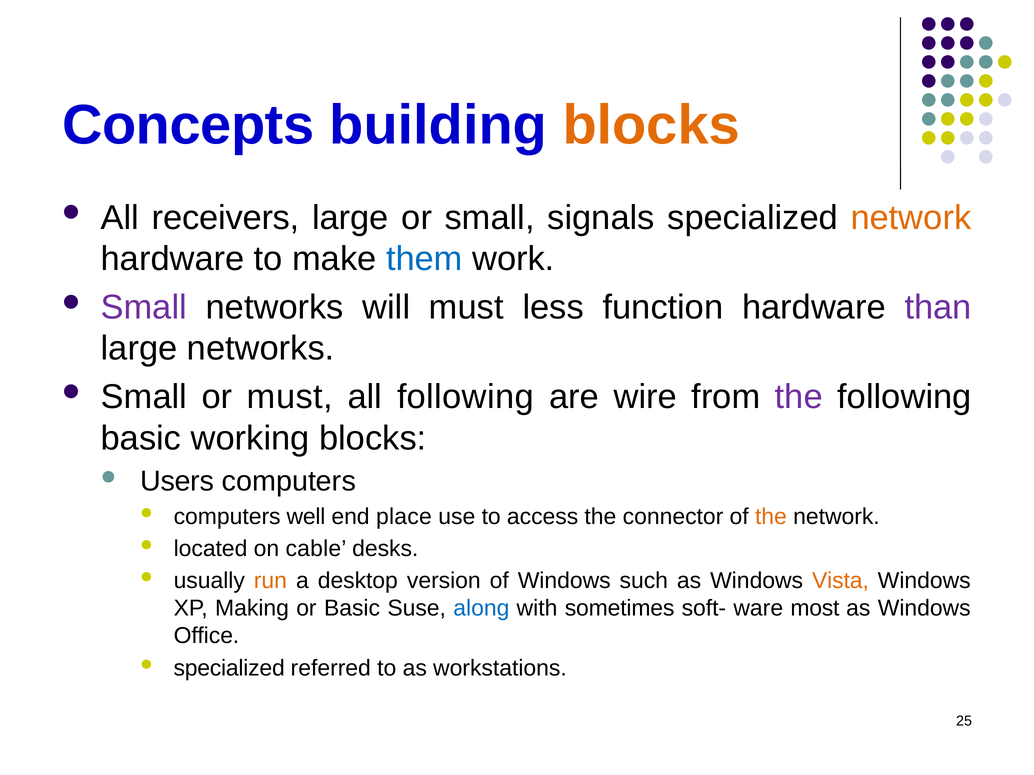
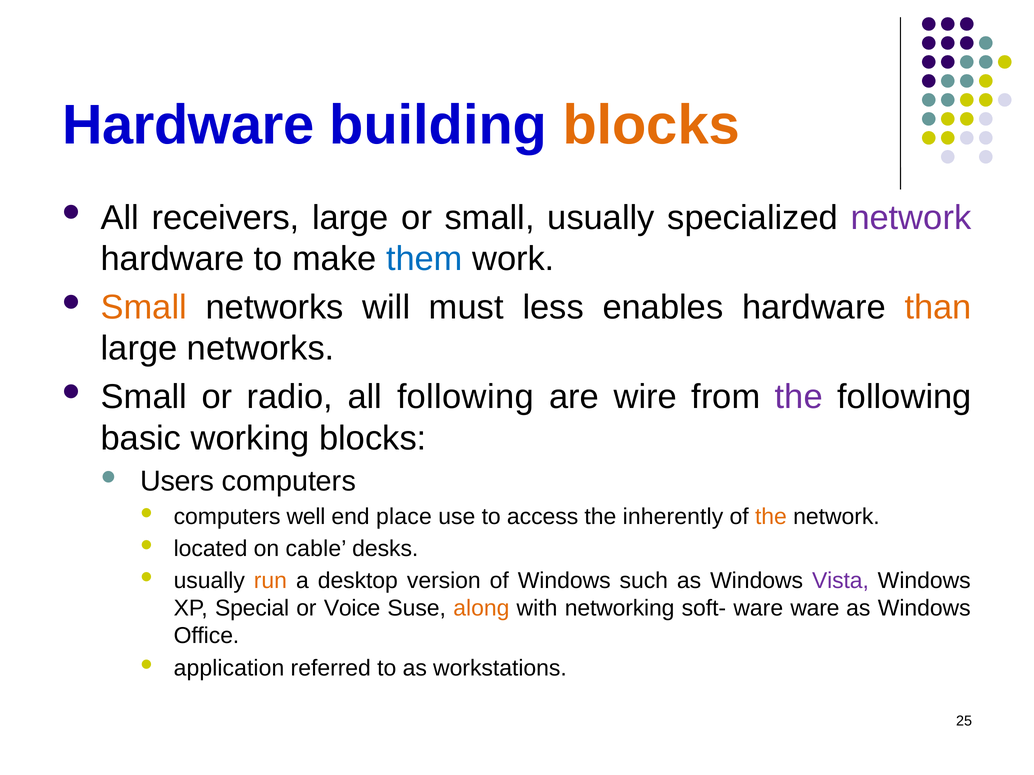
Concepts: Concepts -> Hardware (188, 125)
small signals: signals -> usually (601, 218)
network colour: orange -> purple (911, 218)
Small colour: purple -> orange (144, 307)
function: function -> enables (663, 307)
than colour: purple -> orange (938, 307)
or must: must -> radio (290, 397)
connector: connector -> inherently (673, 517)
Vista colour: orange -> purple (840, 581)
Making: Making -> Special (252, 609)
or Basic: Basic -> Voice (352, 609)
along colour: blue -> orange (481, 609)
sometimes: sometimes -> networking (620, 609)
ware most: most -> ware (815, 609)
specialized: specialized -> application (229, 668)
